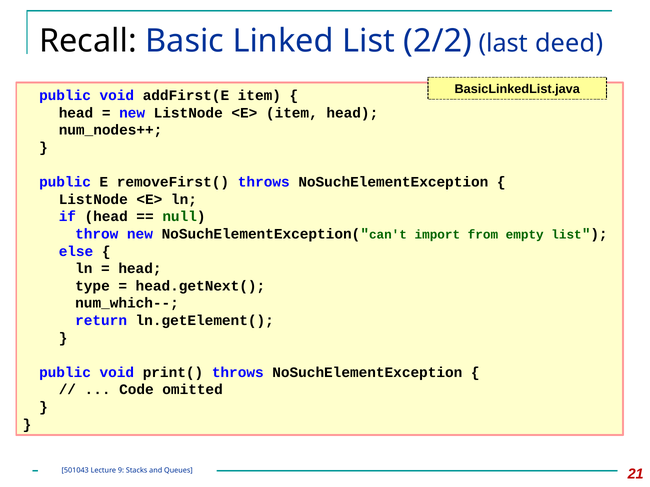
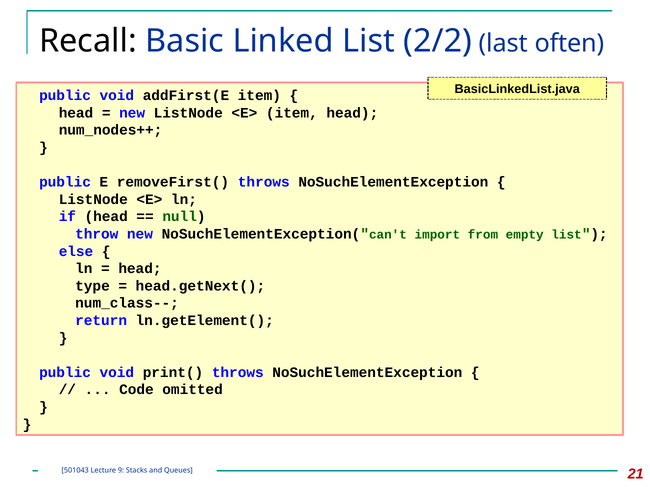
deed: deed -> often (569, 44)
num_which--: num_which-- -> num_class-- (127, 303)
